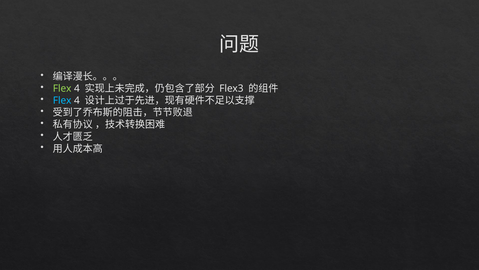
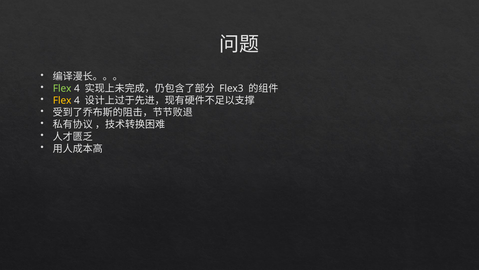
Flex colour: light blue -> yellow (62, 100)
